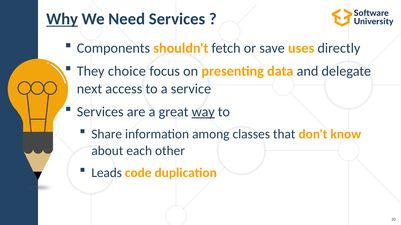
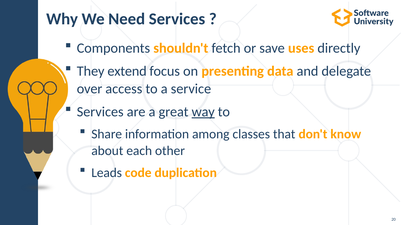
Why underline: present -> none (62, 19)
choice: choice -> extend (127, 71)
next: next -> over (90, 89)
